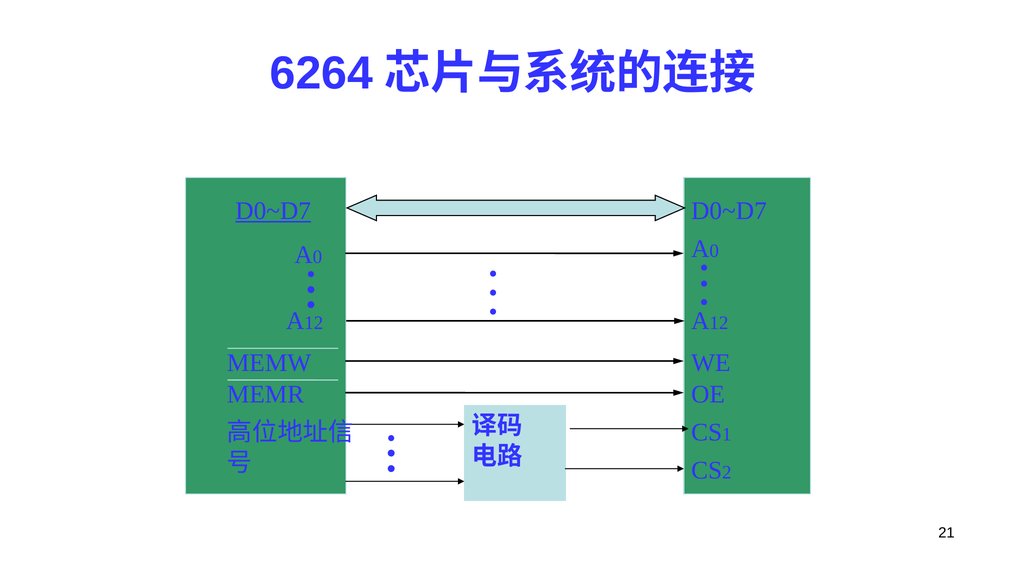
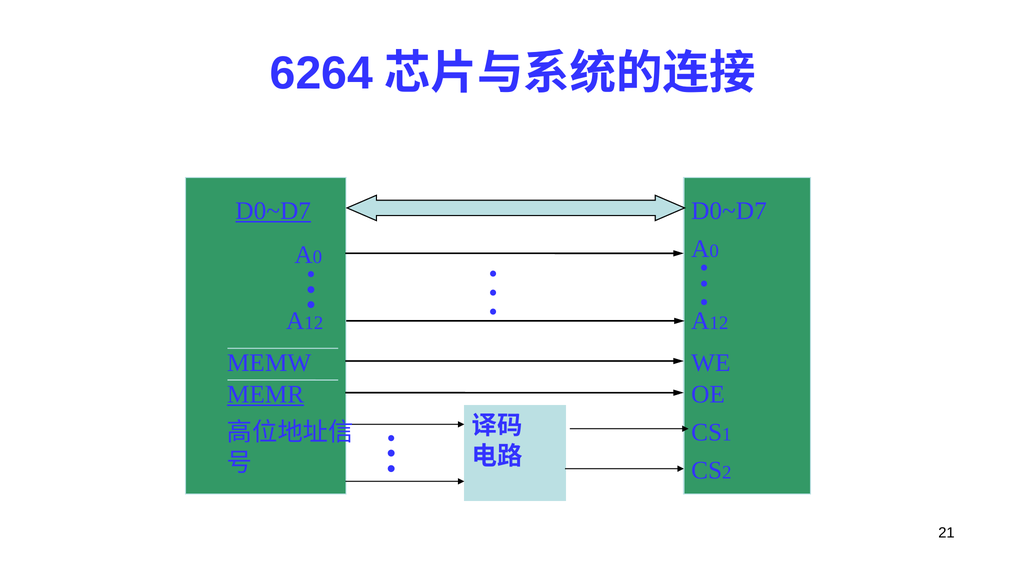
MEMR underline: none -> present (266, 394)
